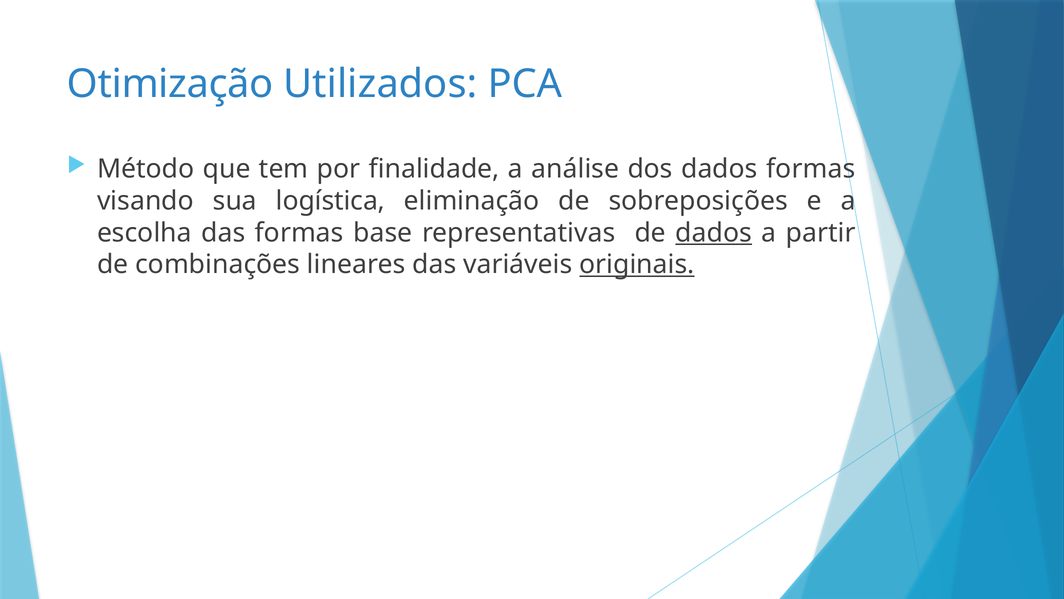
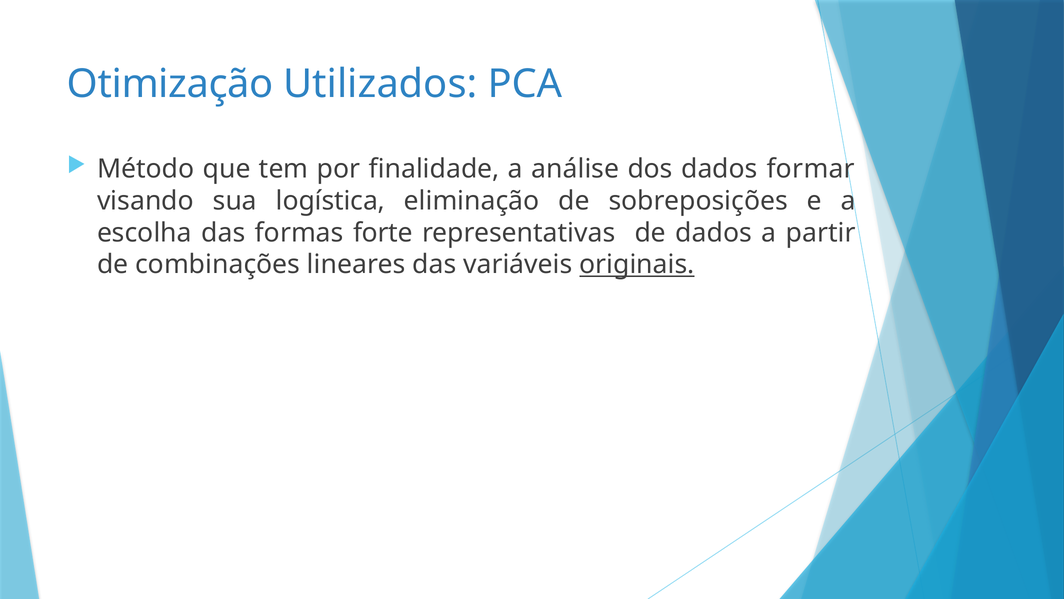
dados formas: formas -> formar (811, 169)
base: base -> forte (383, 233)
dados underline: present -> none (714, 233)
